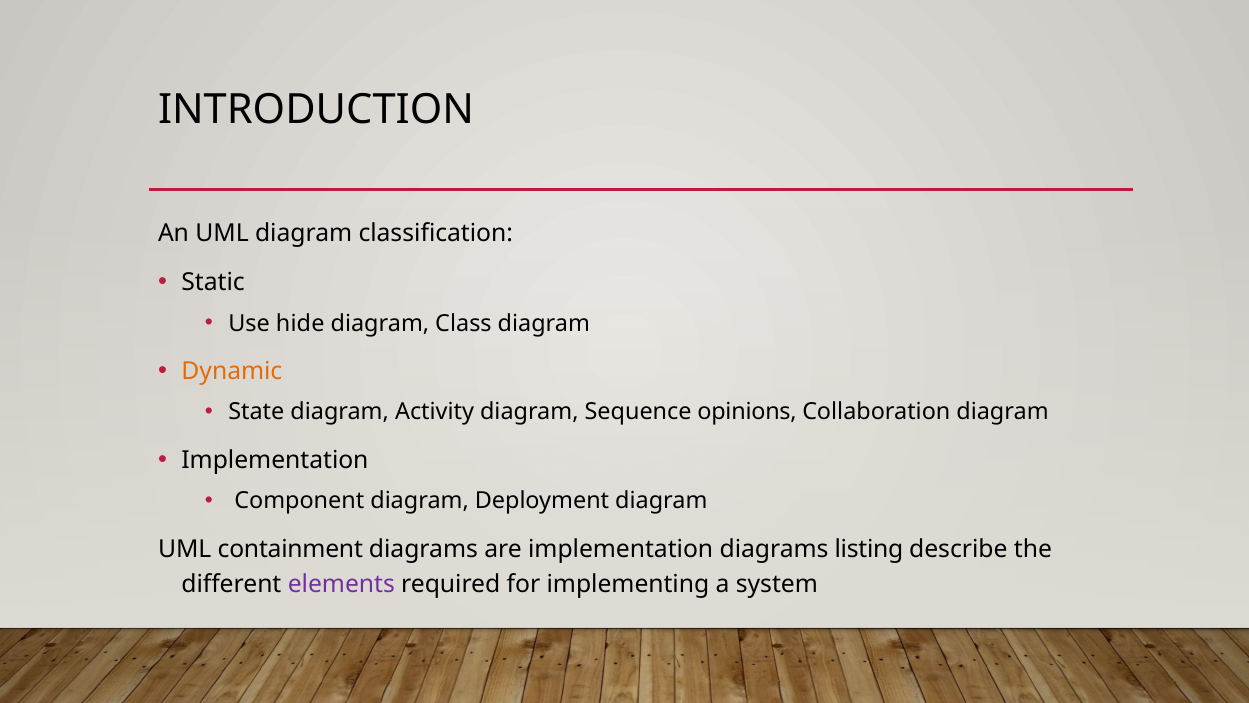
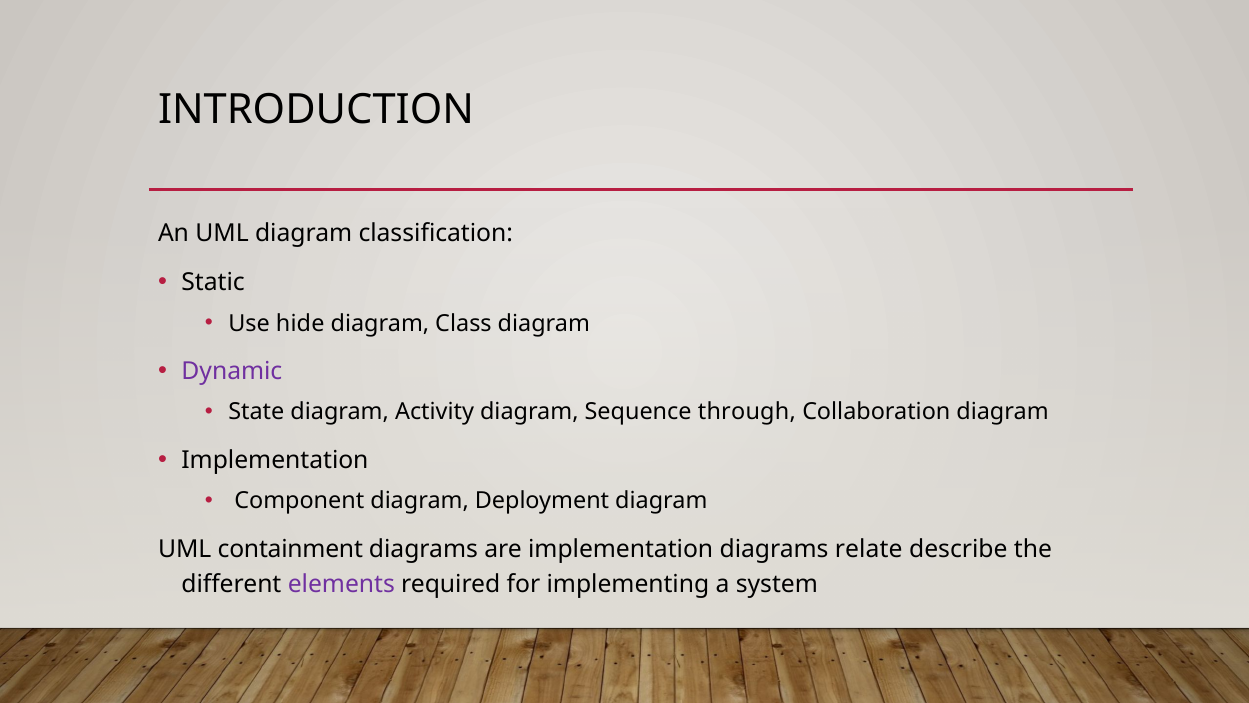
Dynamic colour: orange -> purple (232, 371)
opinions: opinions -> through (747, 412)
listing: listing -> relate (869, 549)
